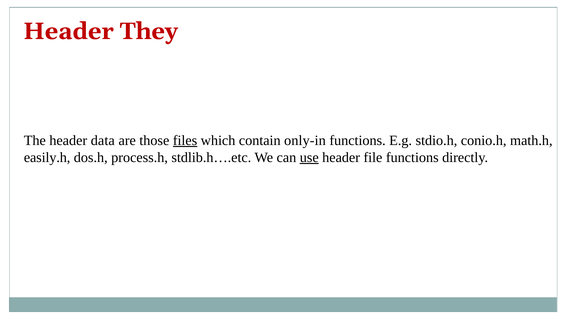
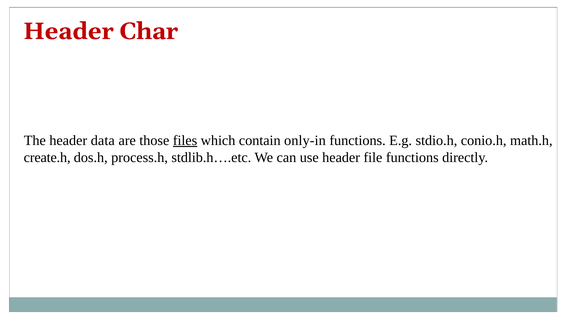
They: They -> Char (149, 31)
easily.h: easily.h -> create.h (47, 157)
use underline: present -> none (309, 157)
